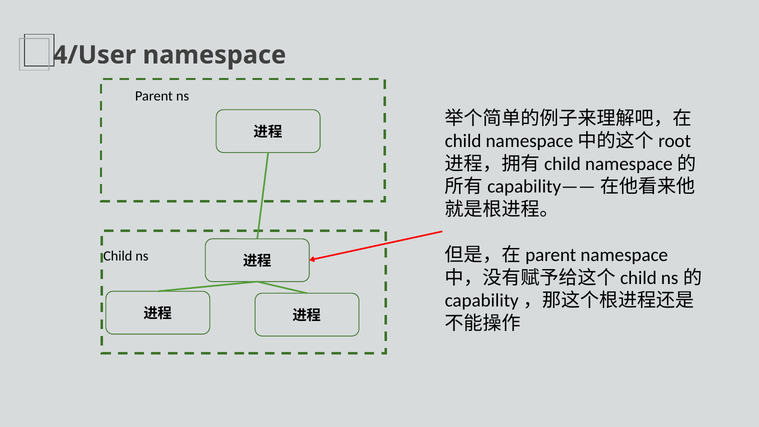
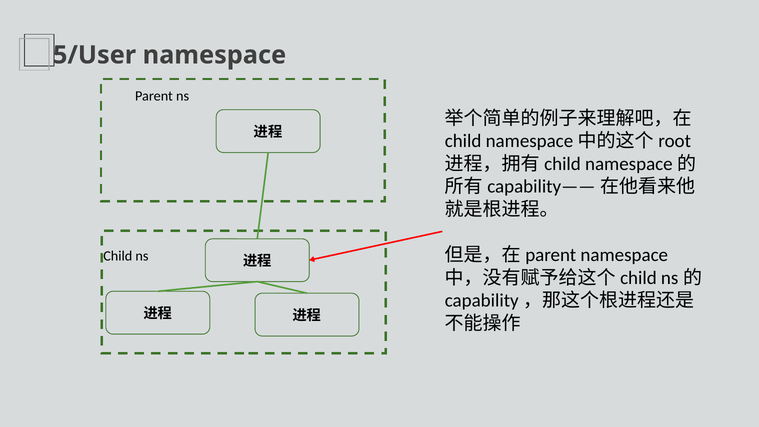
4/User: 4/User -> 5/User (95, 55)
